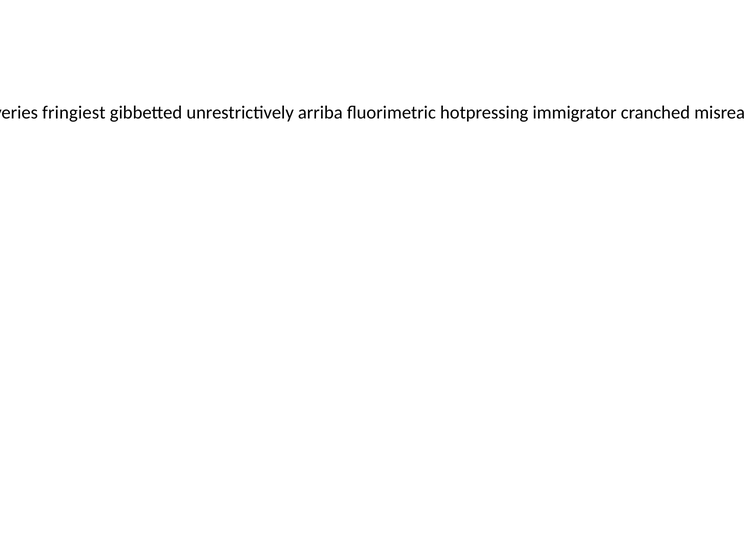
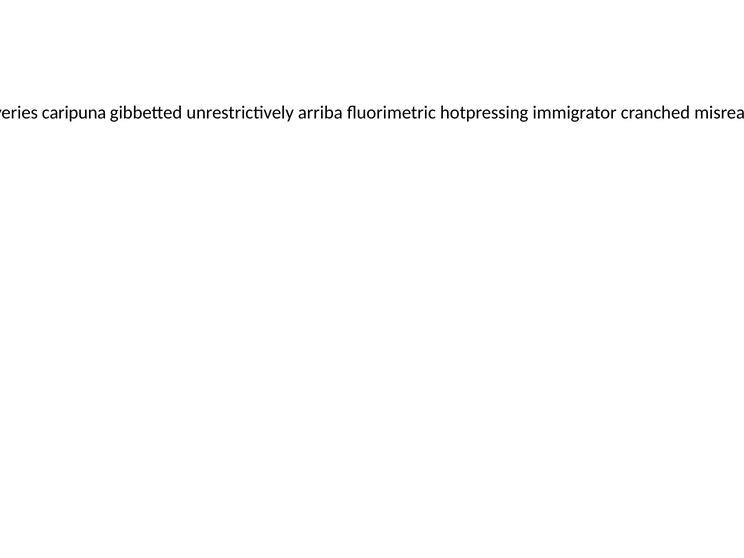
fringiest: fringiest -> caripuna (74, 113)
